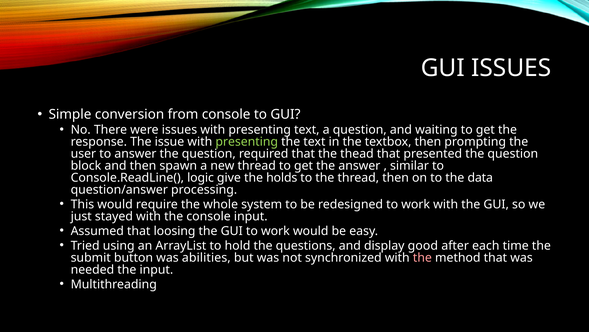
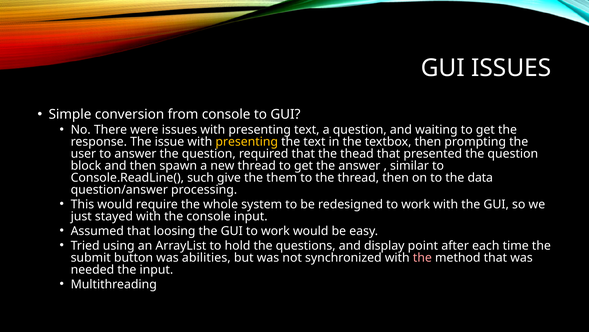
presenting colour: light green -> yellow (247, 142)
logic: logic -> such (201, 177)
holds: holds -> them (282, 177)
good: good -> point (423, 245)
